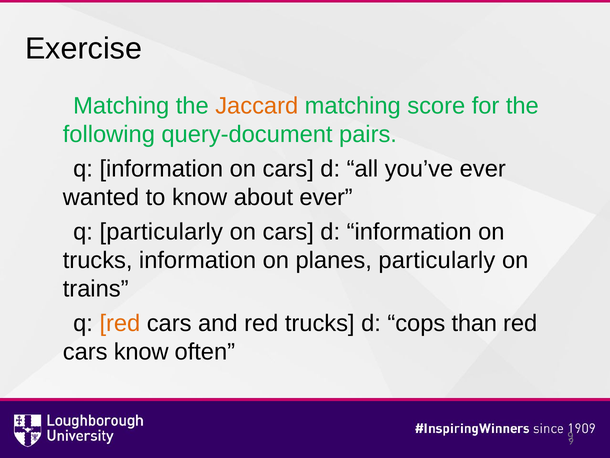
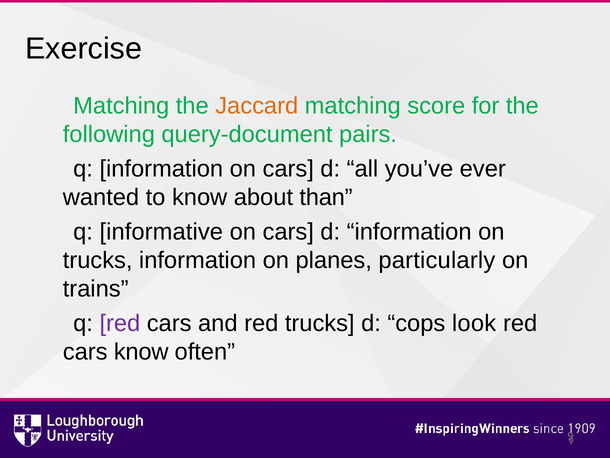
about ever: ever -> than (326, 197)
q particularly: particularly -> informative (161, 232)
red colour: orange -> purple (120, 323)
than: than -> look (474, 323)
